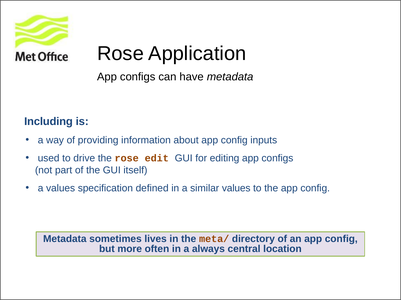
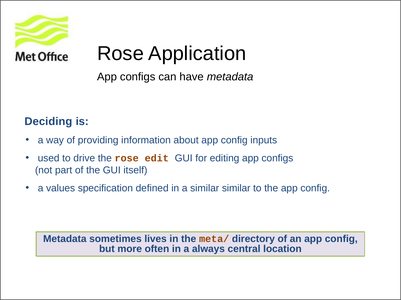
Including: Including -> Deciding (48, 122)
similar values: values -> similar (236, 189)
